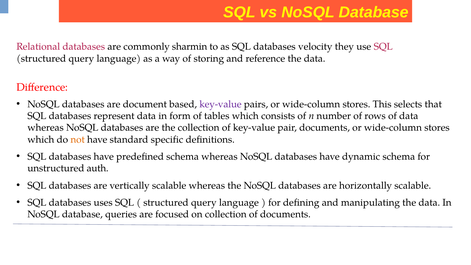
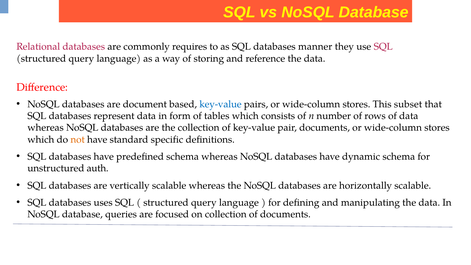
sharmin: sharmin -> requires (190, 47)
velocity: velocity -> manner (315, 47)
key-value colour: purple -> blue (220, 104)
selects: selects -> subset (408, 104)
